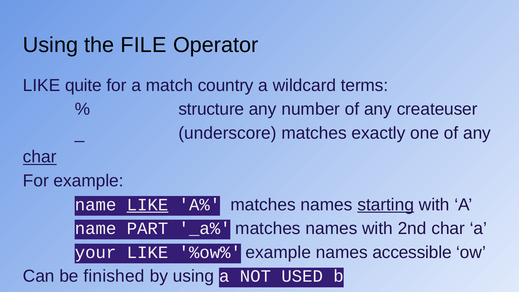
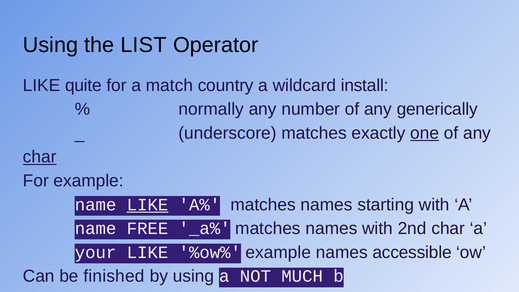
FILE: FILE -> LIST (143, 45)
terms: terms -> install (365, 85)
structure: structure -> normally (211, 109)
createuser: createuser -> generically (437, 109)
one underline: none -> present (425, 133)
starting underline: present -> none (386, 205)
PART: PART -> FREE (147, 228)
USED: USED -> MUCH (302, 276)
